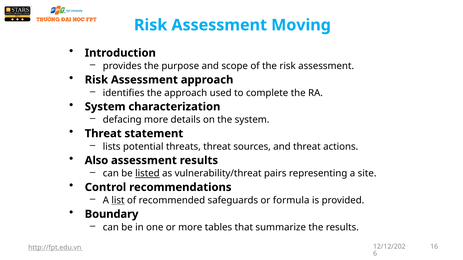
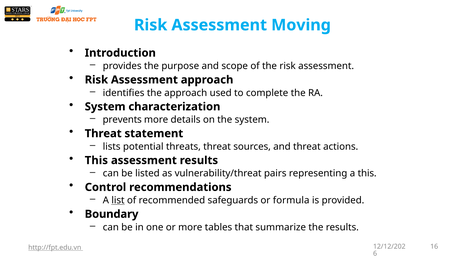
defacing: defacing -> prevents (122, 120)
Also: Also -> This (96, 161)
listed underline: present -> none (147, 174)
a site: site -> this (367, 174)
